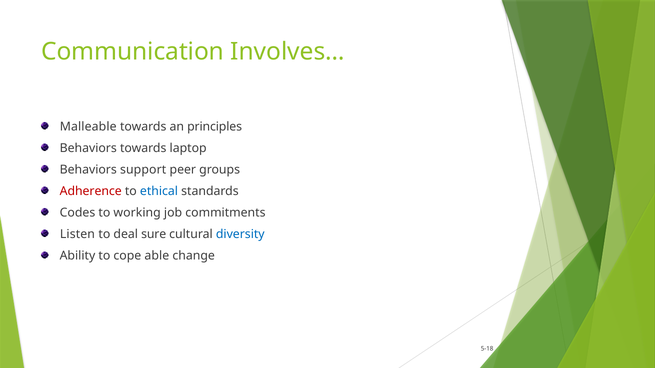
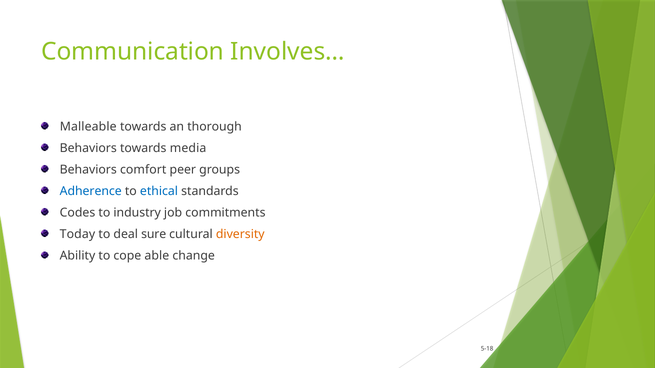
principles: principles -> thorough (215, 127)
laptop: laptop -> media (188, 148)
support: support -> comfort (143, 170)
Adherence colour: red -> blue (91, 191)
working: working -> industry (137, 213)
Listen: Listen -> Today (77, 235)
diversity colour: blue -> orange (240, 235)
